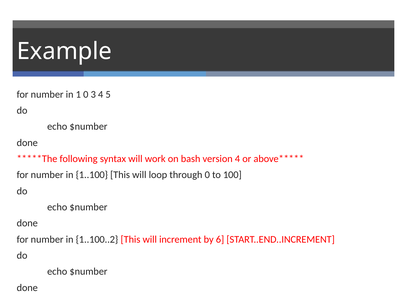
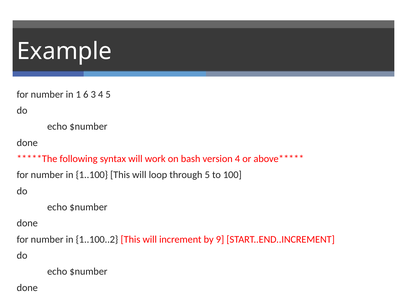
1 0: 0 -> 6 (86, 94)
through 0: 0 -> 5 (207, 175)
6: 6 -> 9 (220, 239)
